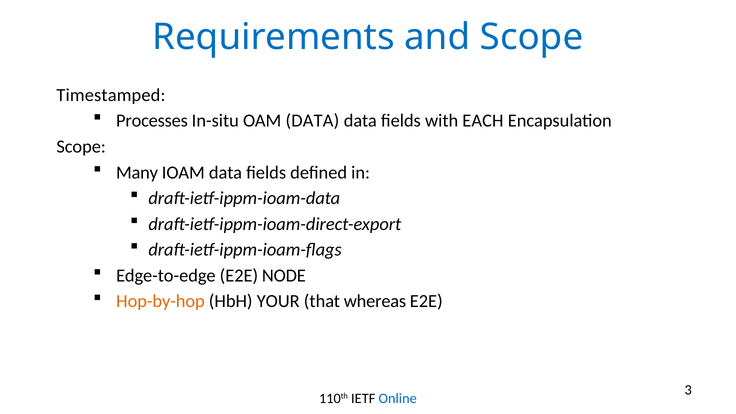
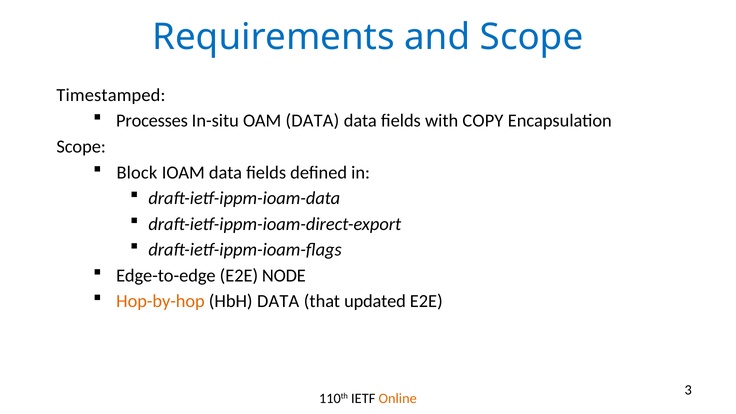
EACH: EACH -> COPY (483, 121)
Many: Many -> Block (137, 172)
HbH YOUR: YOUR -> DATA (278, 301)
whereas: whereas -> updated (375, 301)
Online colour: blue -> orange (398, 399)
